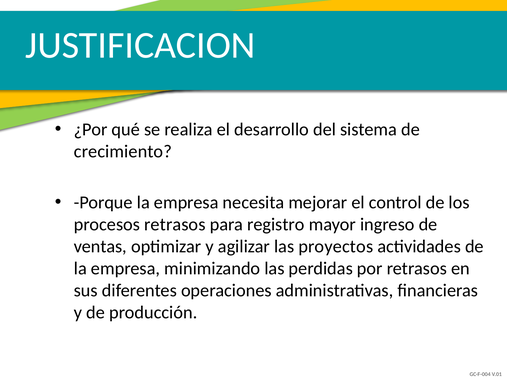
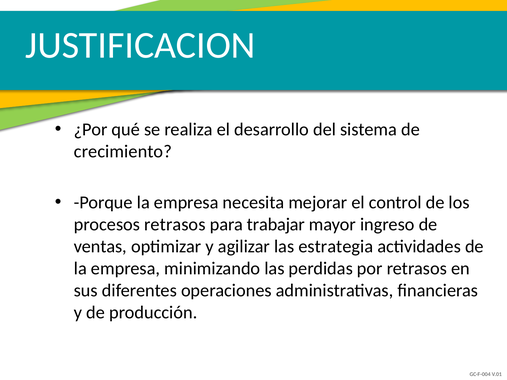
registro: registro -> trabajar (276, 225)
proyectos: proyectos -> estrategia (336, 247)
